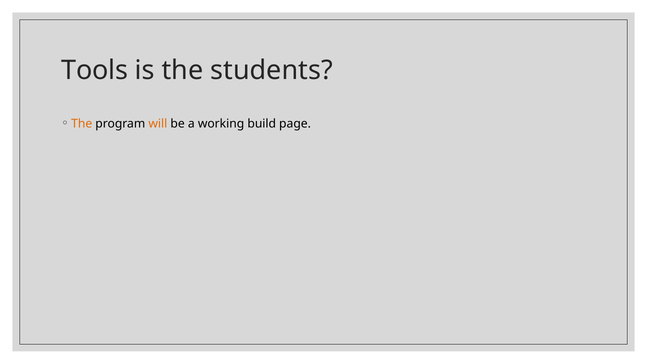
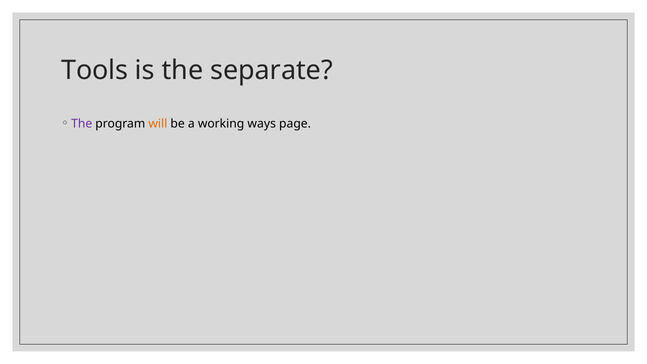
students: students -> separate (272, 70)
The colour: orange -> purple (82, 124)
build: build -> ways (262, 124)
